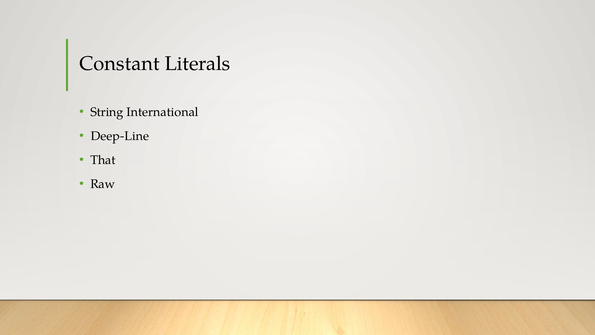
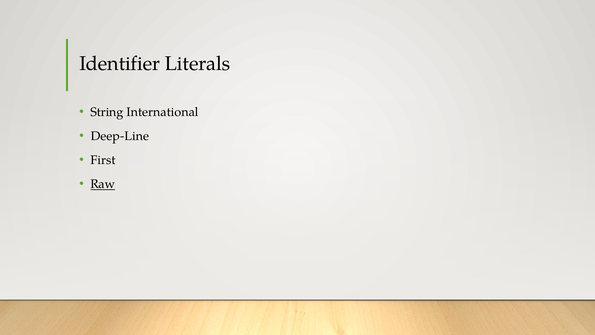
Constant: Constant -> Identifier (120, 63)
That: That -> First (103, 160)
Raw underline: none -> present (103, 184)
